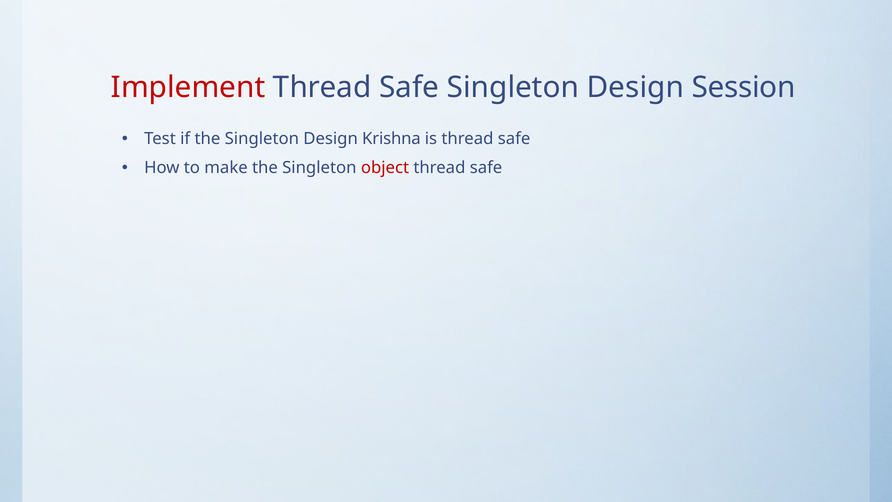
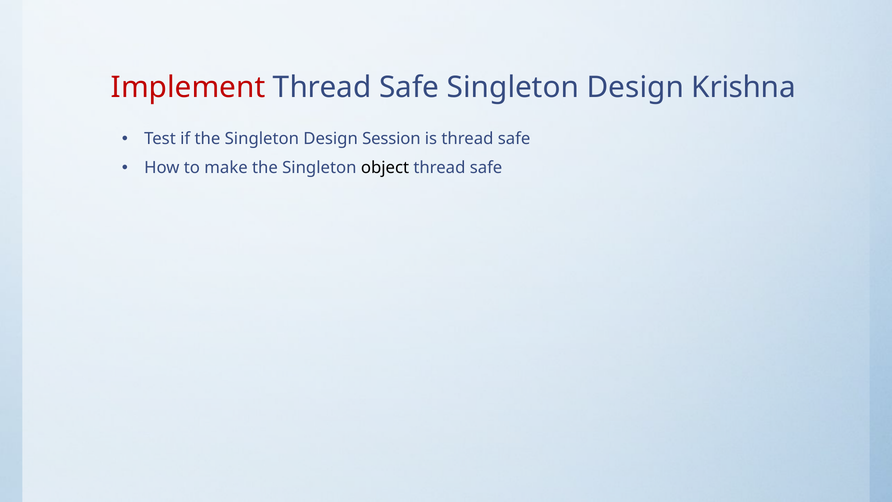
Session: Session -> Krishna (744, 87)
Krishna: Krishna -> Session (391, 139)
object colour: red -> black (385, 168)
